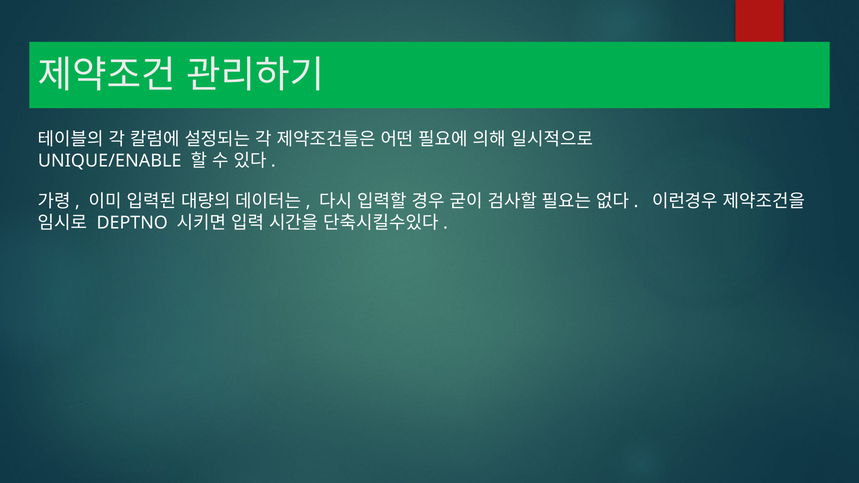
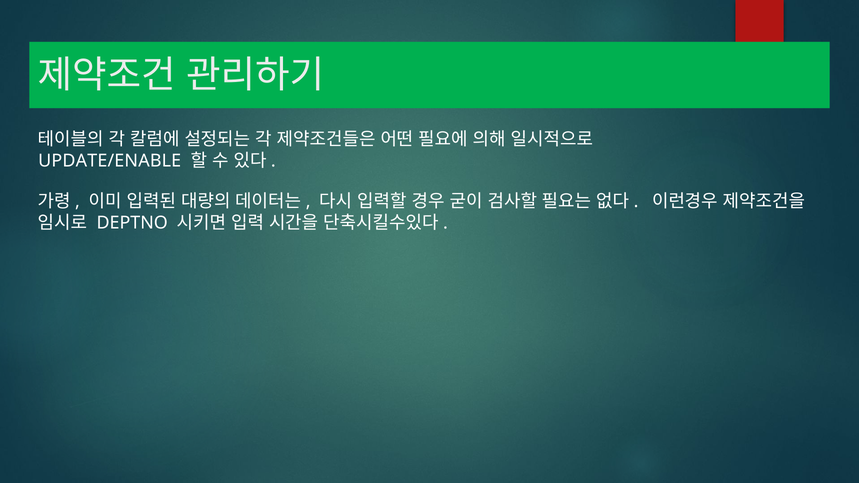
UNIQUE/ENABLE: UNIQUE/ENABLE -> UPDATE/ENABLE (110, 161)
